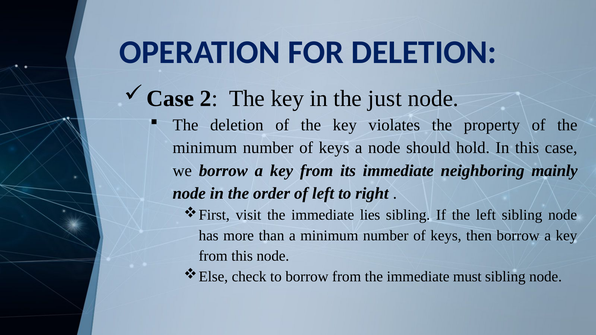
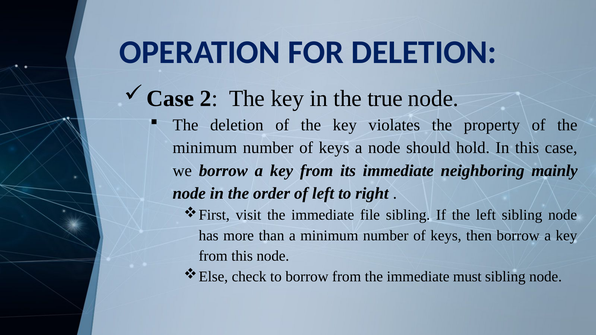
just: just -> true (385, 99)
lies: lies -> file (370, 215)
